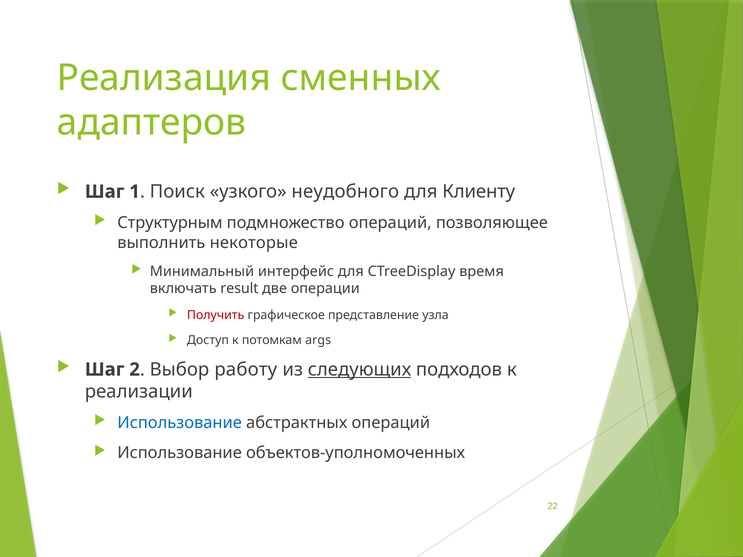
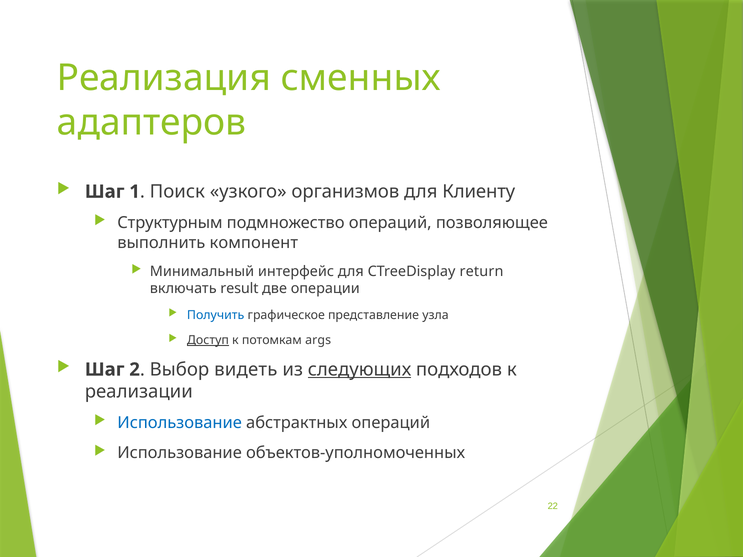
неудобного: неудобного -> организмов (345, 192)
некоторые: некоторые -> компонент (254, 243)
время: время -> return (482, 271)
Получить colour: red -> blue (216, 315)
Доступ underline: none -> present (208, 340)
работу: работу -> видеть (246, 370)
